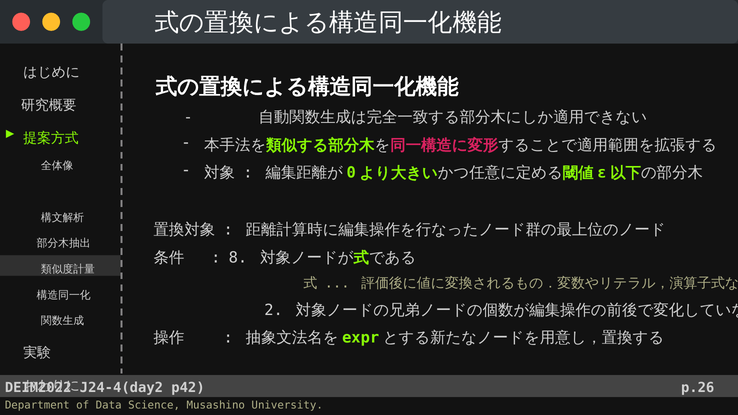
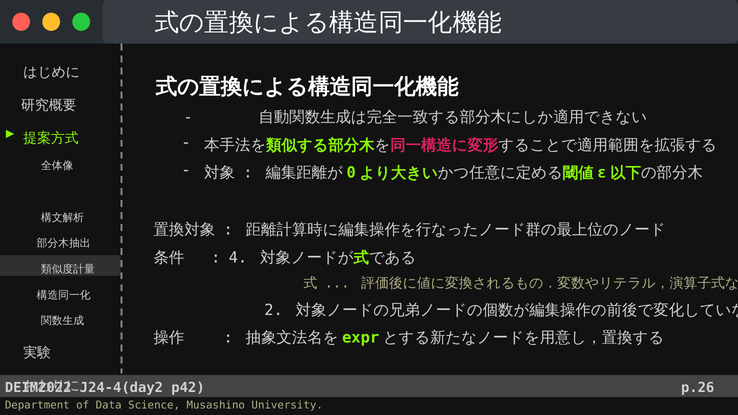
8: 8 -> 4 (238, 258)
